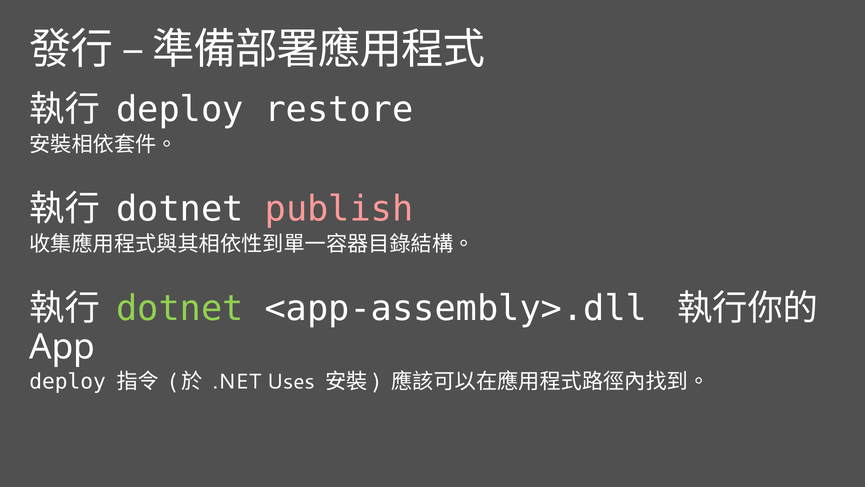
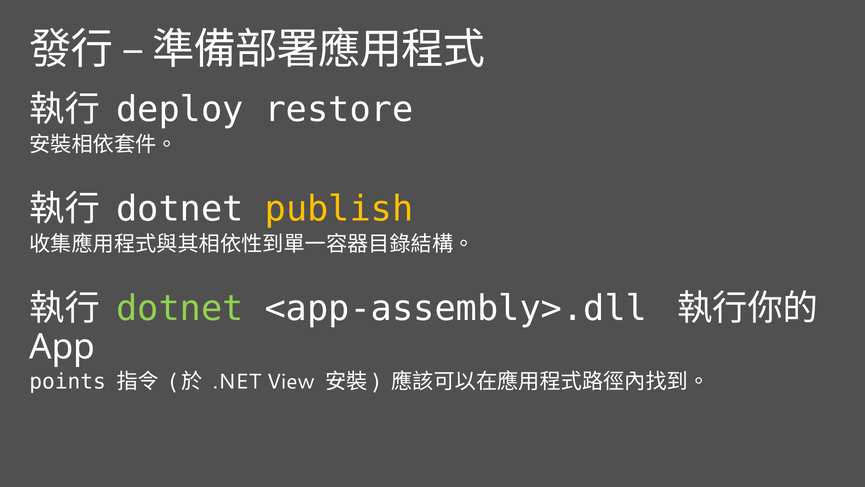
publish colour: pink -> yellow (339, 209)
deploy: deploy -> points (68, 382)
Uses: Uses -> View (291, 382)
